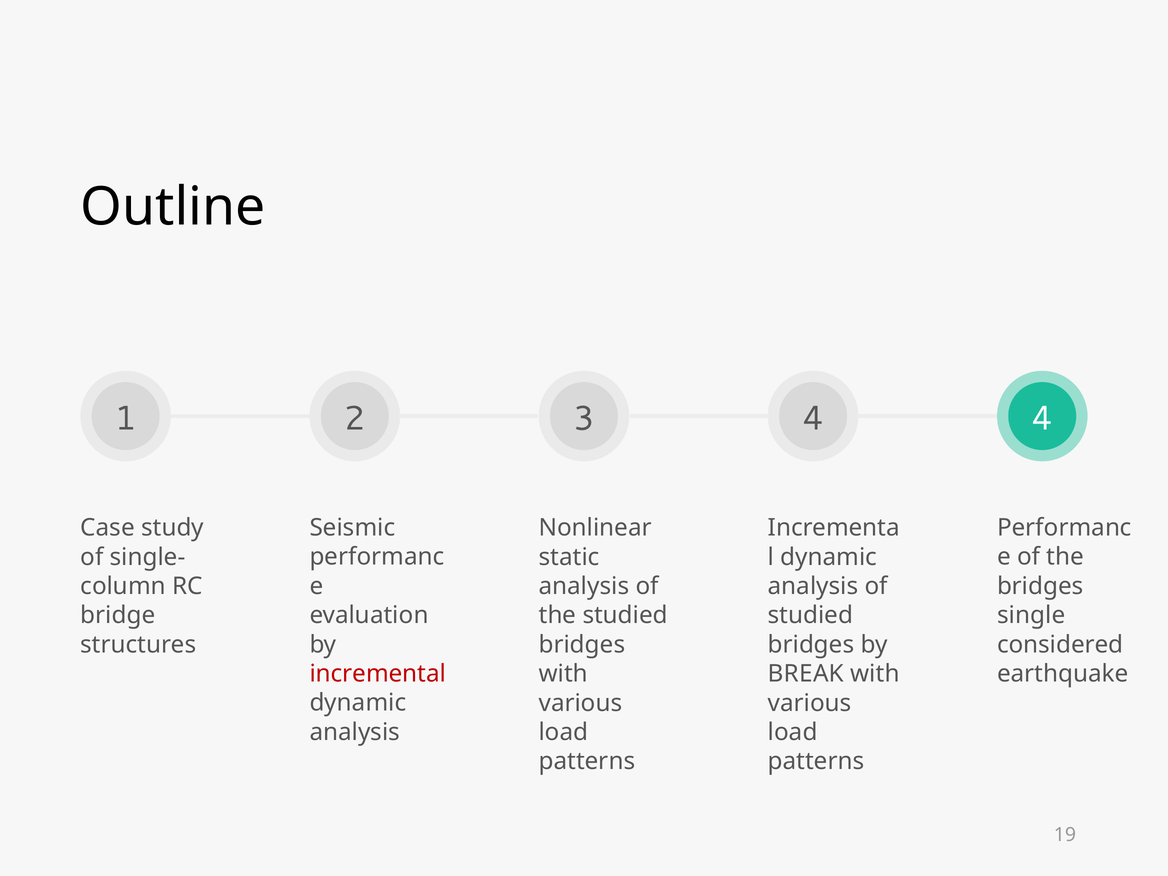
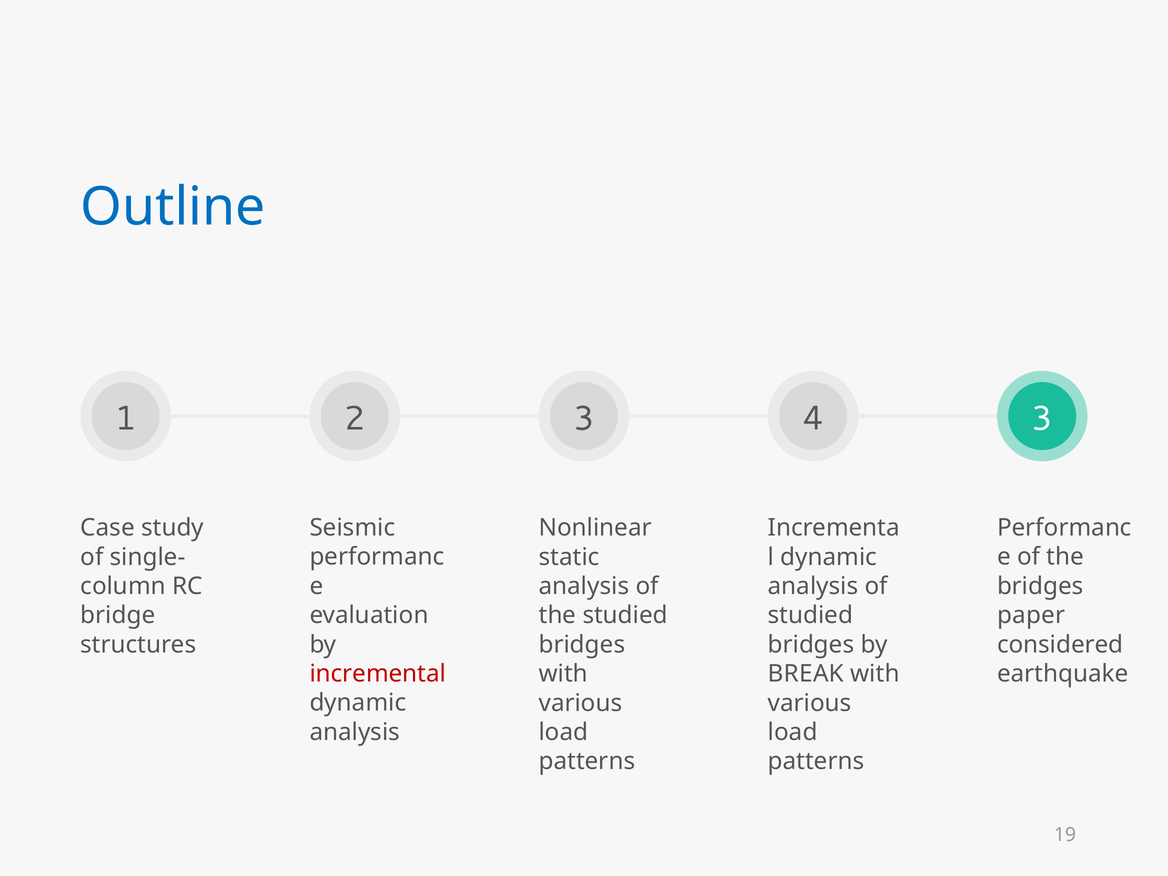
Outline colour: black -> blue (173, 207)
4 4: 4 -> 3 (1042, 418)
single: single -> paper (1031, 615)
